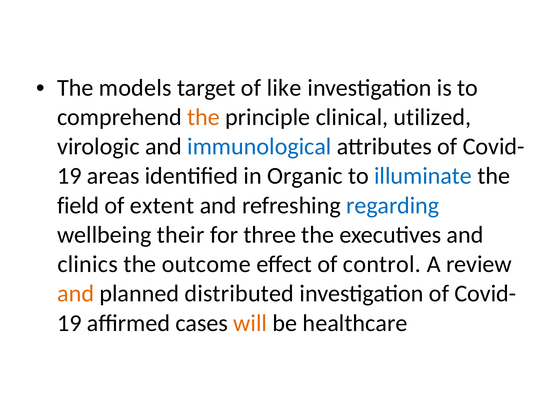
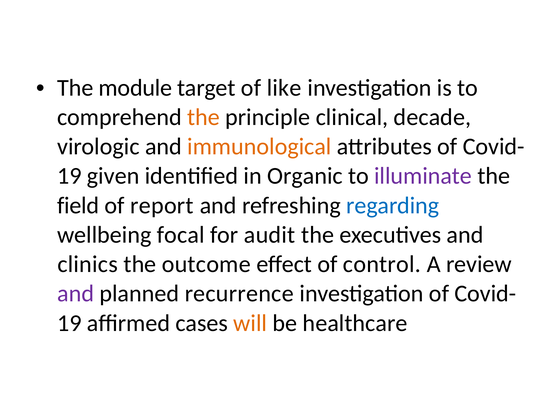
models: models -> module (135, 88)
utilized: utilized -> decade (432, 117)
immunological colour: blue -> orange (259, 147)
areas: areas -> given (113, 176)
illuminate colour: blue -> purple (423, 176)
extent: extent -> report (162, 205)
their: their -> focal (181, 235)
three: three -> audit (270, 235)
and colour: orange -> purple (76, 294)
distributed: distributed -> recurrence (239, 294)
